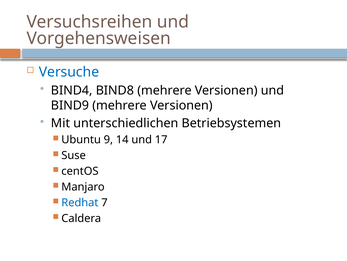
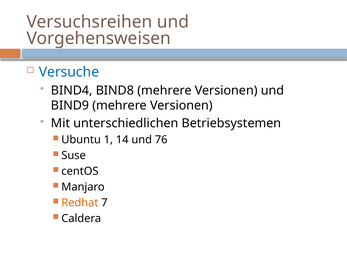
9: 9 -> 1 (108, 139)
17: 17 -> 76 (161, 139)
Redhat colour: blue -> orange (80, 202)
